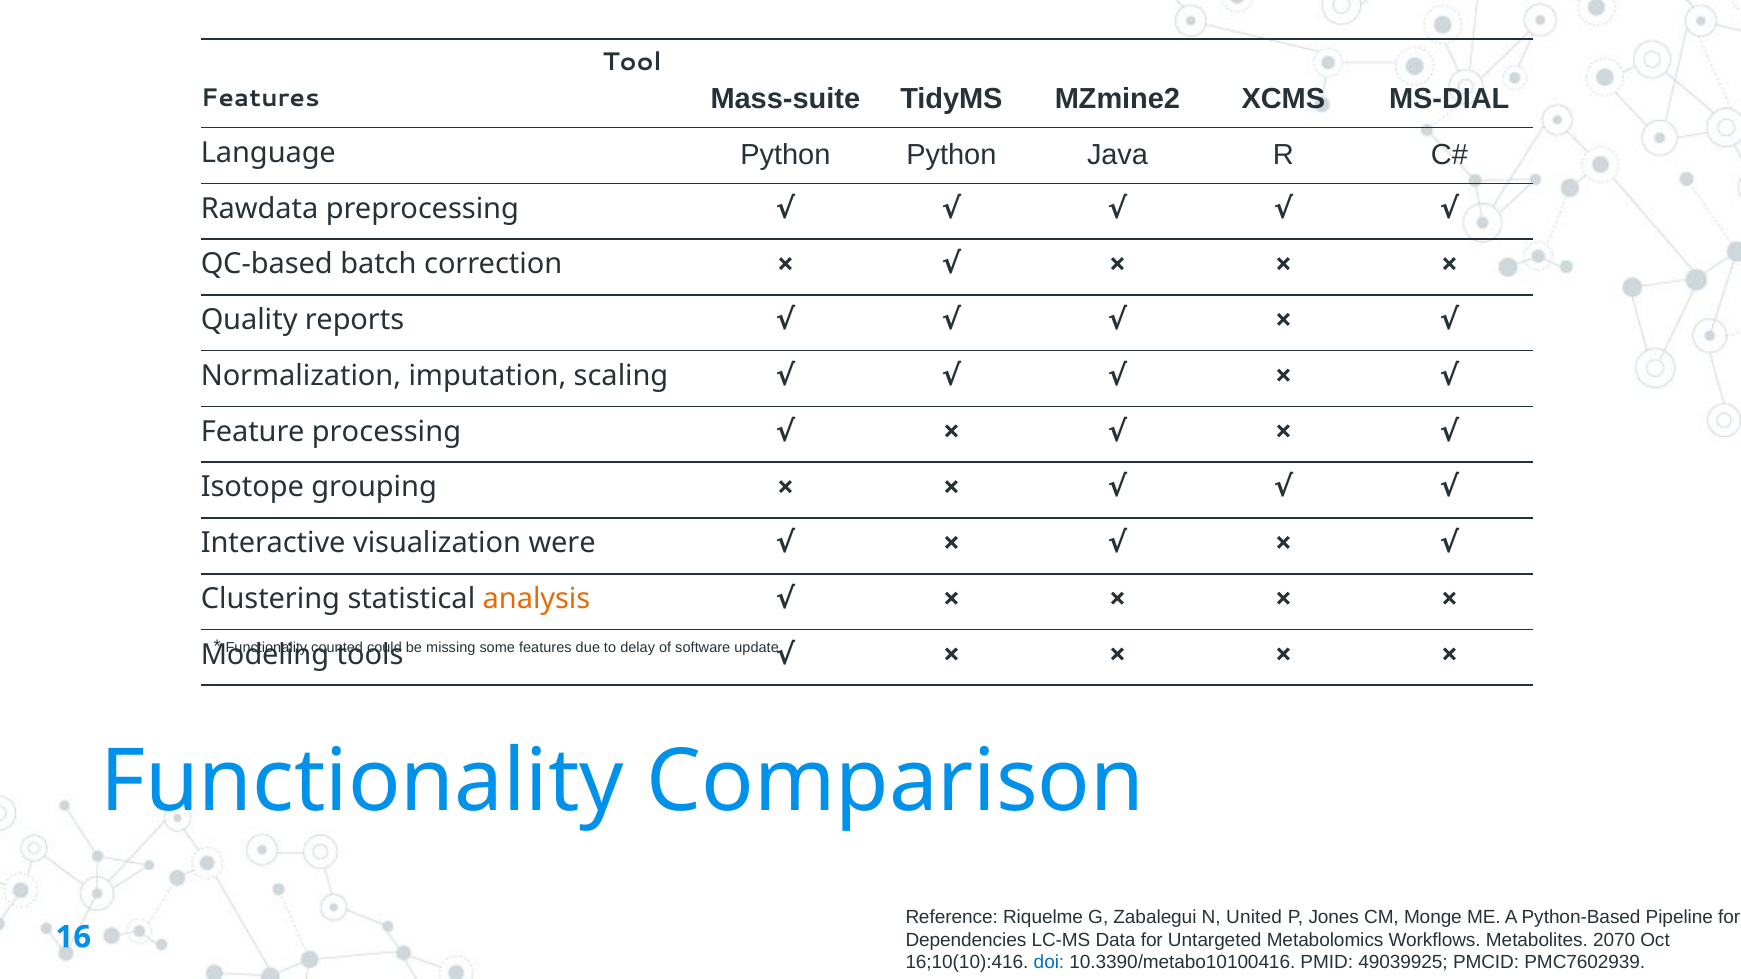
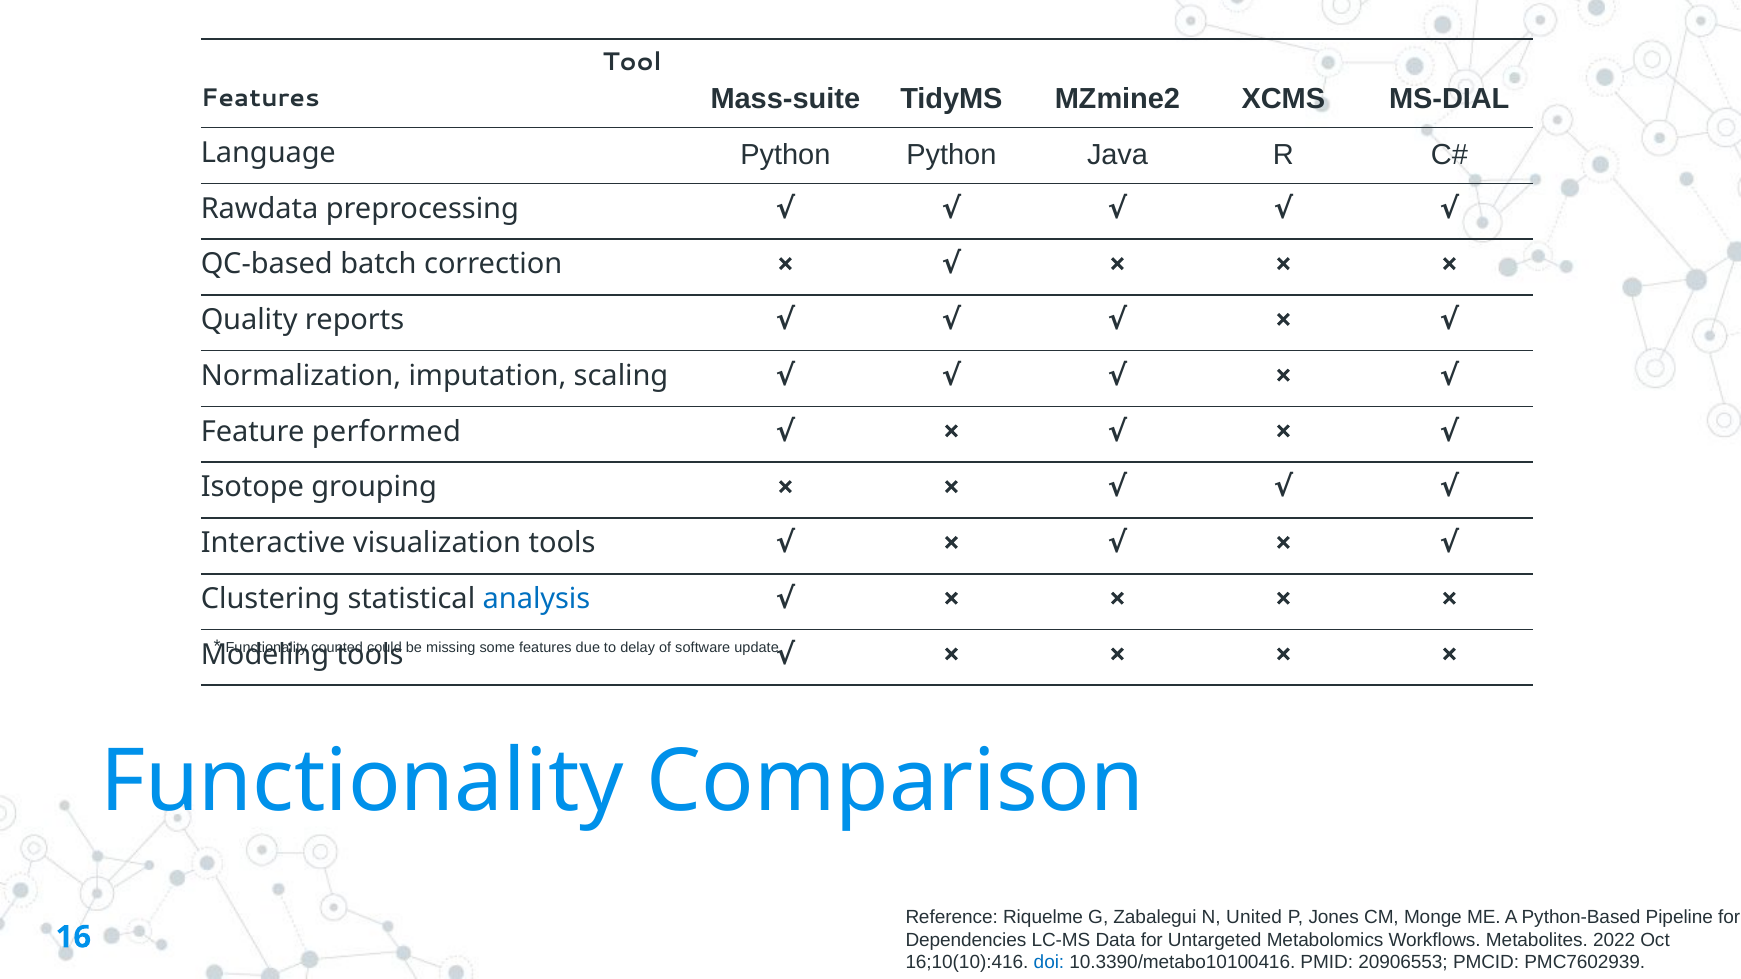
processing: processing -> performed (386, 432)
visualization were: were -> tools (562, 543)
analysis colour: orange -> blue (537, 599)
2070: 2070 -> 2022 (1614, 940)
49039925: 49039925 -> 20906553 (1403, 963)
